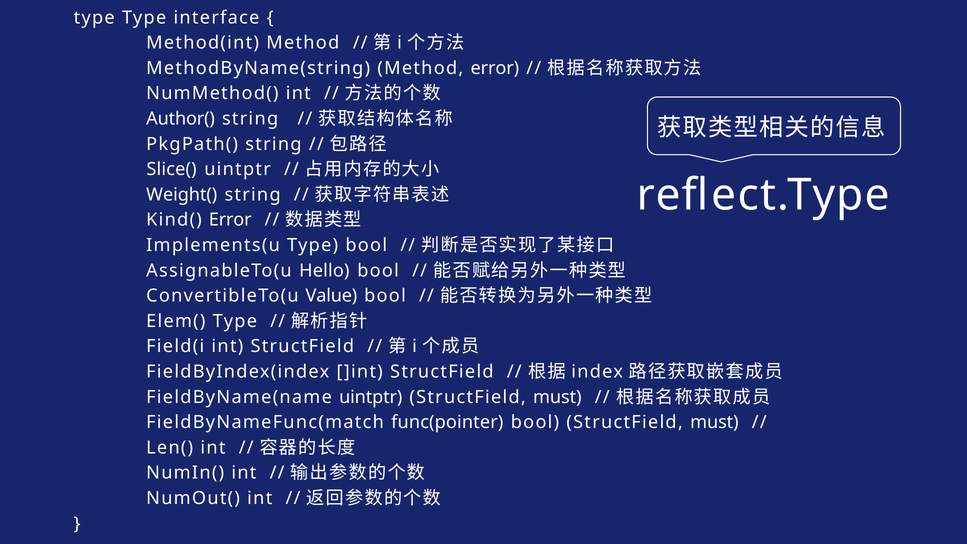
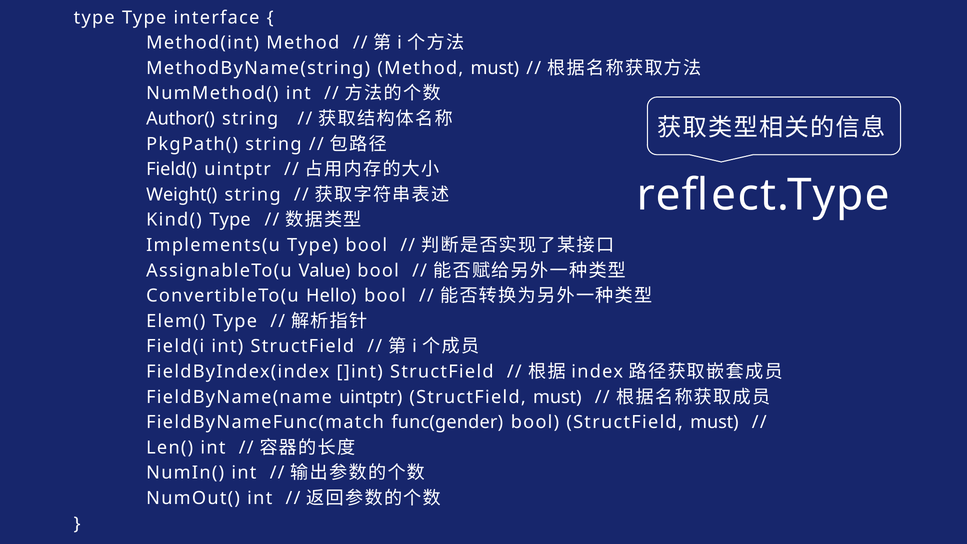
Method error: error -> must (495, 68)
Slice(: Slice( -> Field( (172, 169)
Kind( Error: Error -> Type (230, 220)
Hello: Hello -> Value (325, 271)
Value: Value -> Hello (331, 296)
func(pointer: func(pointer -> func(gender (447, 422)
